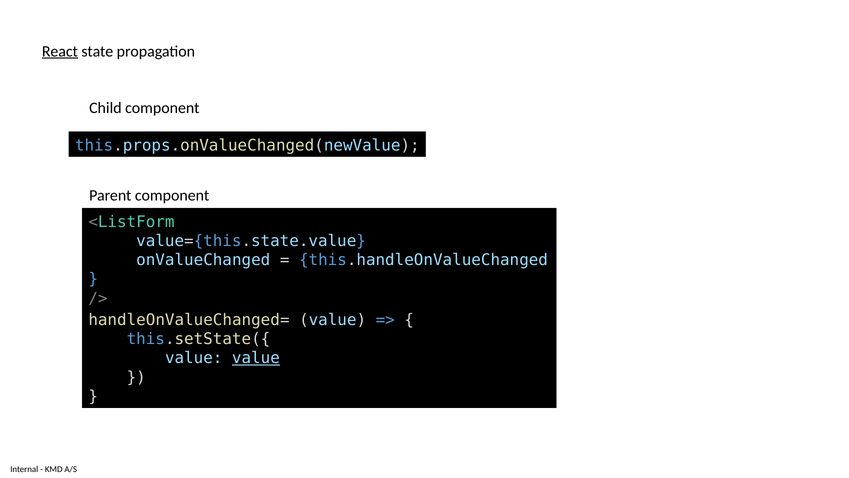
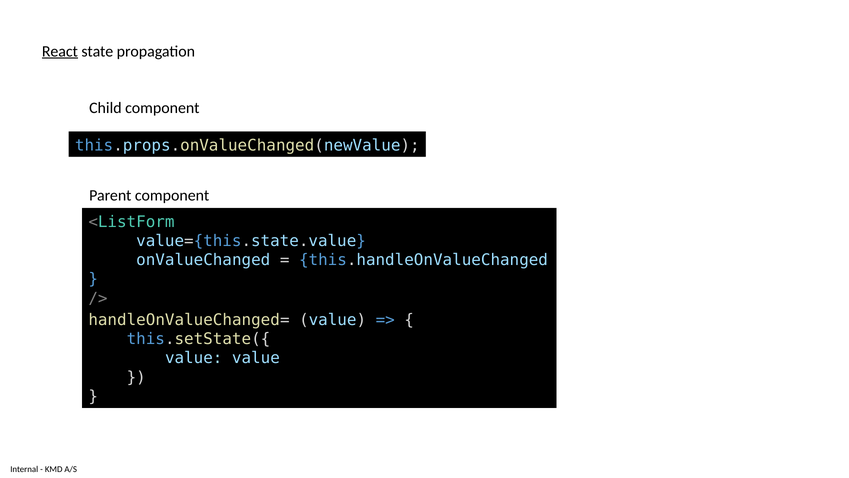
value underline: present -> none (256, 358)
